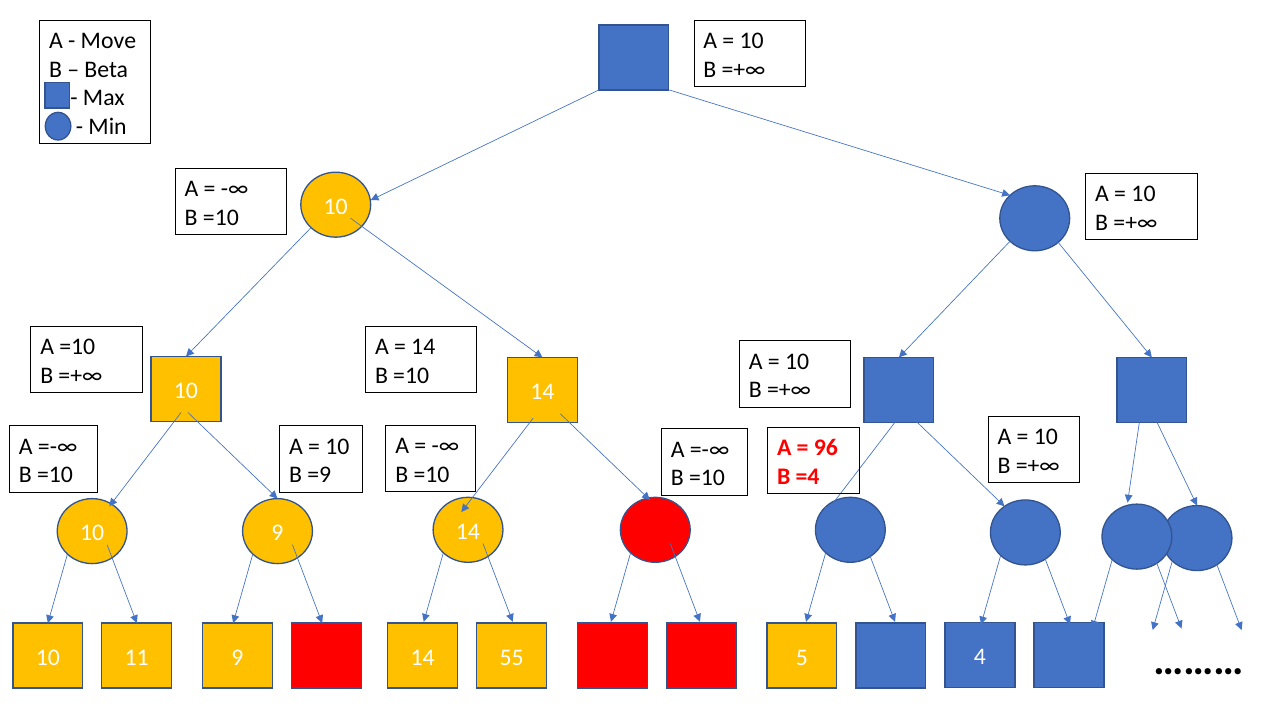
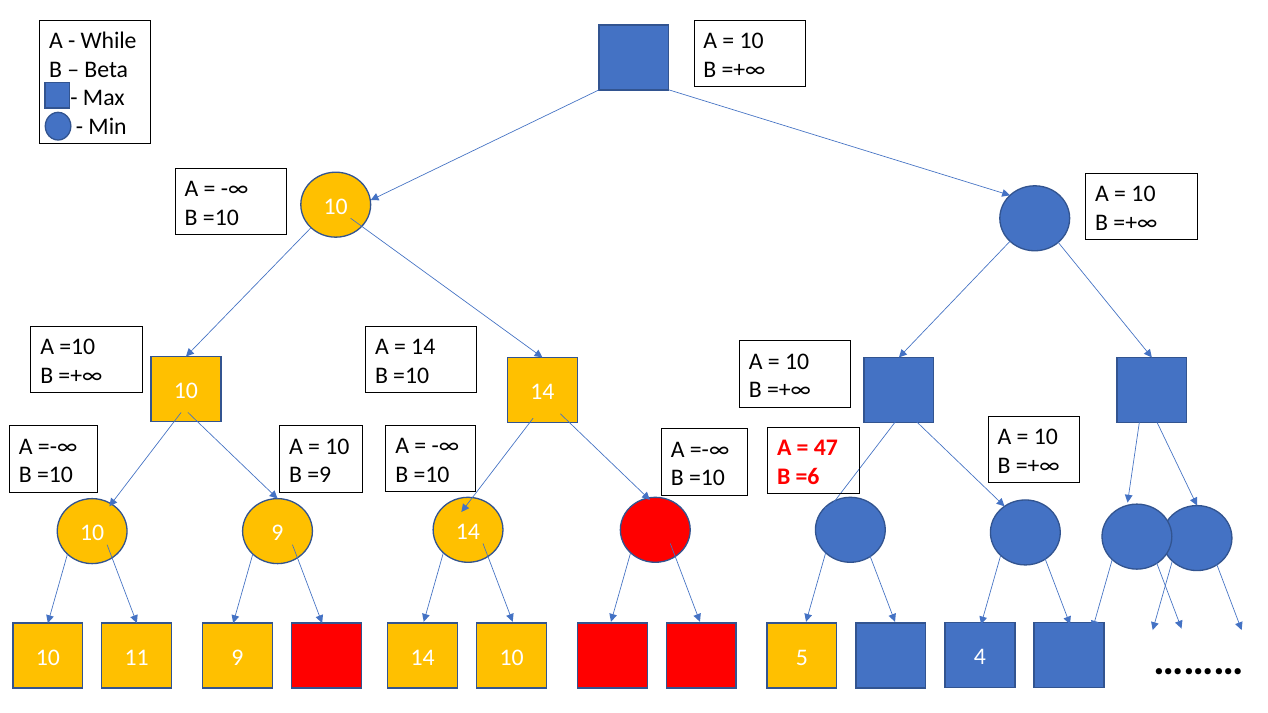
Move: Move -> While (109, 41)
96: 96 -> 47 (826, 448)
=4: =4 -> =6 (808, 477)
9 55: 55 -> 10 (512, 657)
